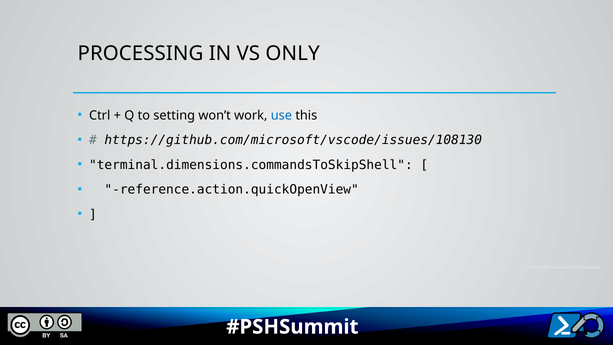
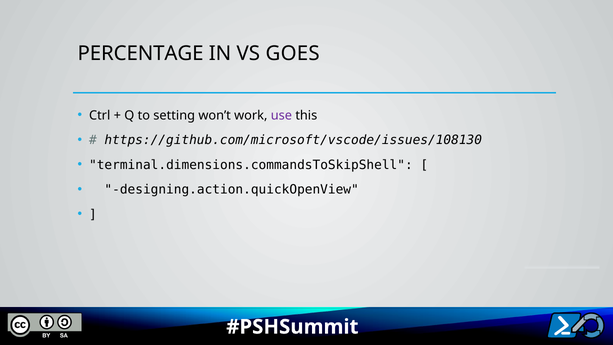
PROCESSING: PROCESSING -> PERCENTAGE (141, 54)
ONLY: ONLY -> GOES (293, 54)
use colour: blue -> purple (281, 115)
reference.action.quickOpenView: reference.action.quickOpenView -> designing.action.quickOpenView (232, 190)
